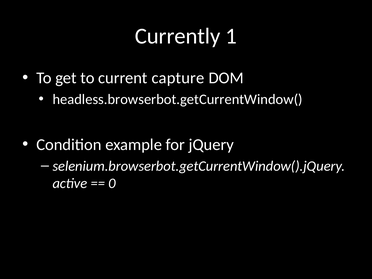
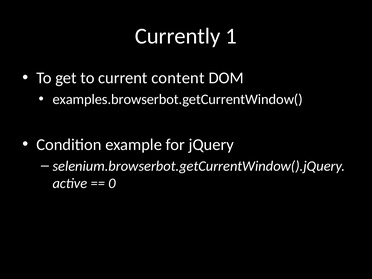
capture: capture -> content (178, 78)
headless.browserbot.getCurrentWindow(: headless.browserbot.getCurrentWindow( -> examples.browserbot.getCurrentWindow( (178, 99)
